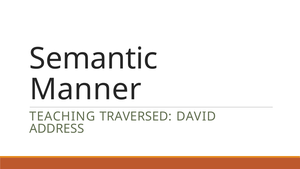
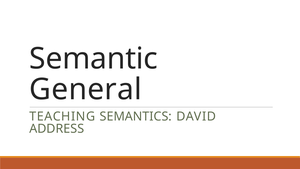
Manner: Manner -> General (86, 89)
TRAVERSED: TRAVERSED -> SEMANTICS (136, 116)
